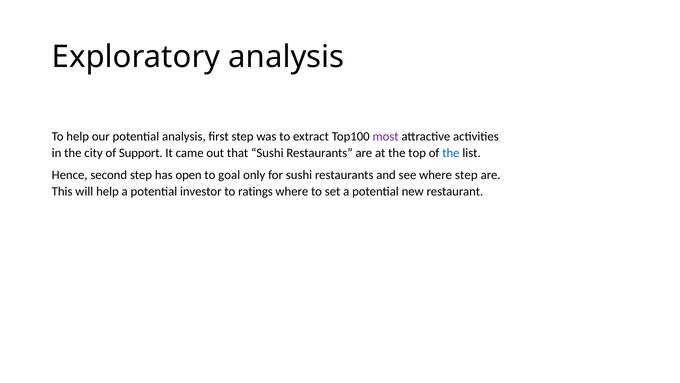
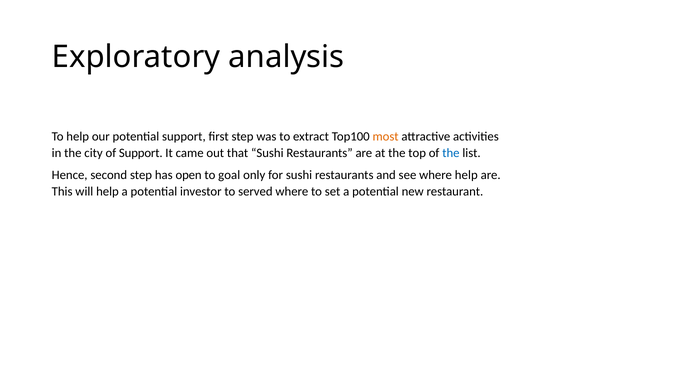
potential analysis: analysis -> support (184, 136)
most colour: purple -> orange (386, 136)
where step: step -> help (466, 175)
ratings: ratings -> served (255, 191)
